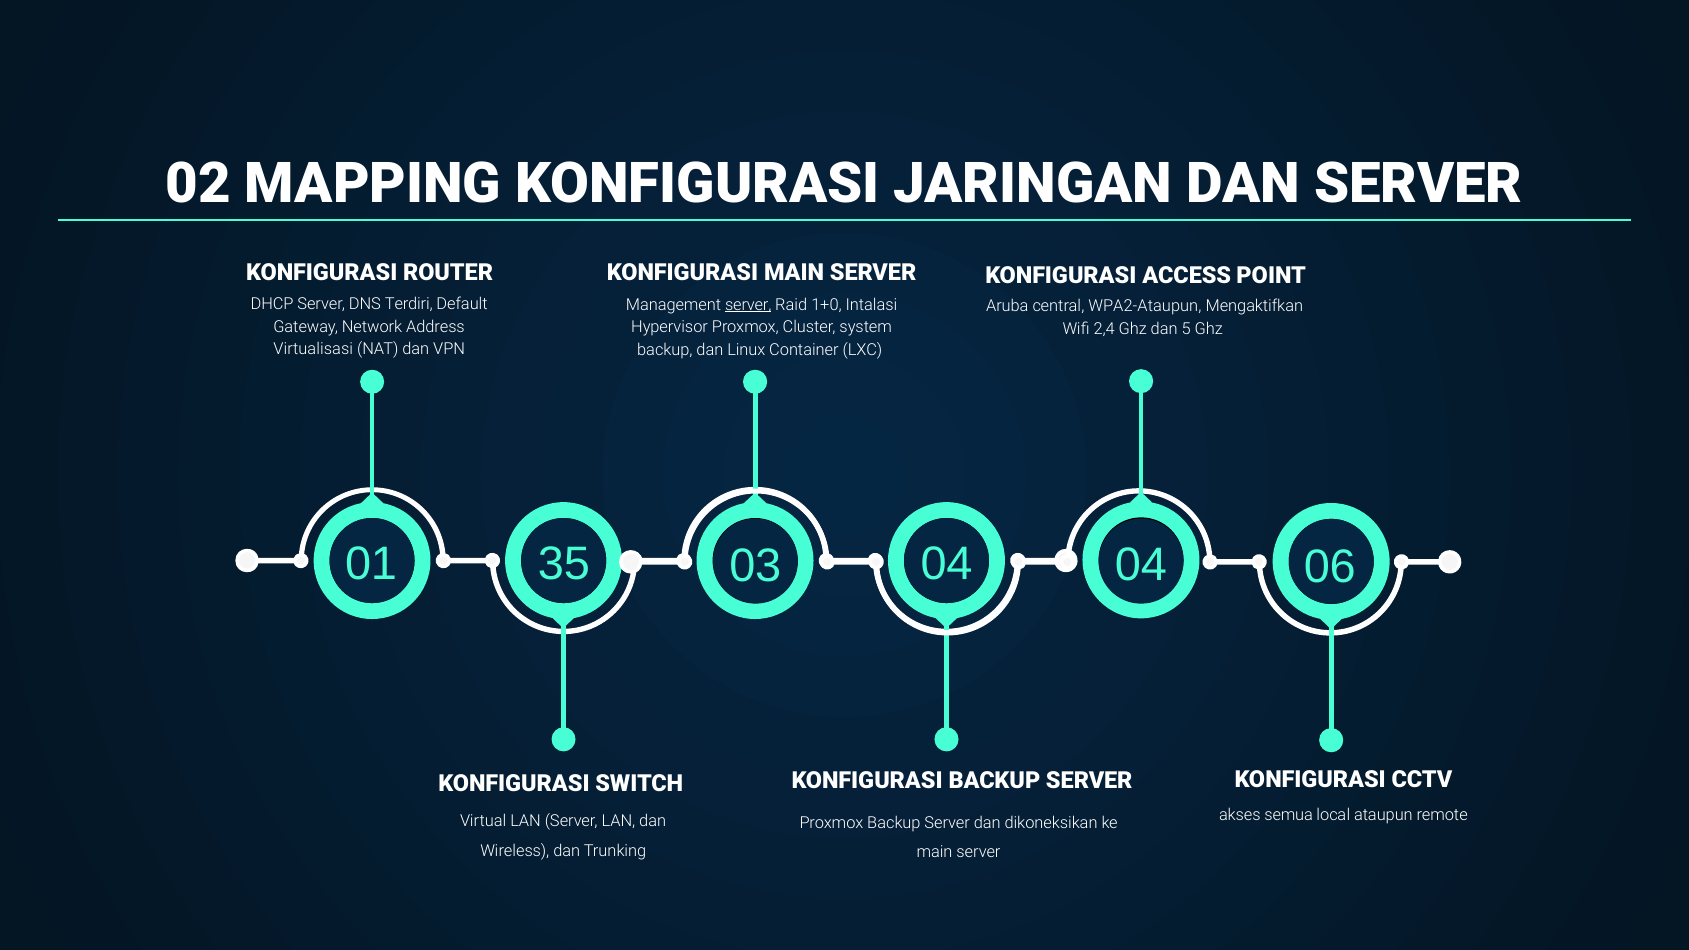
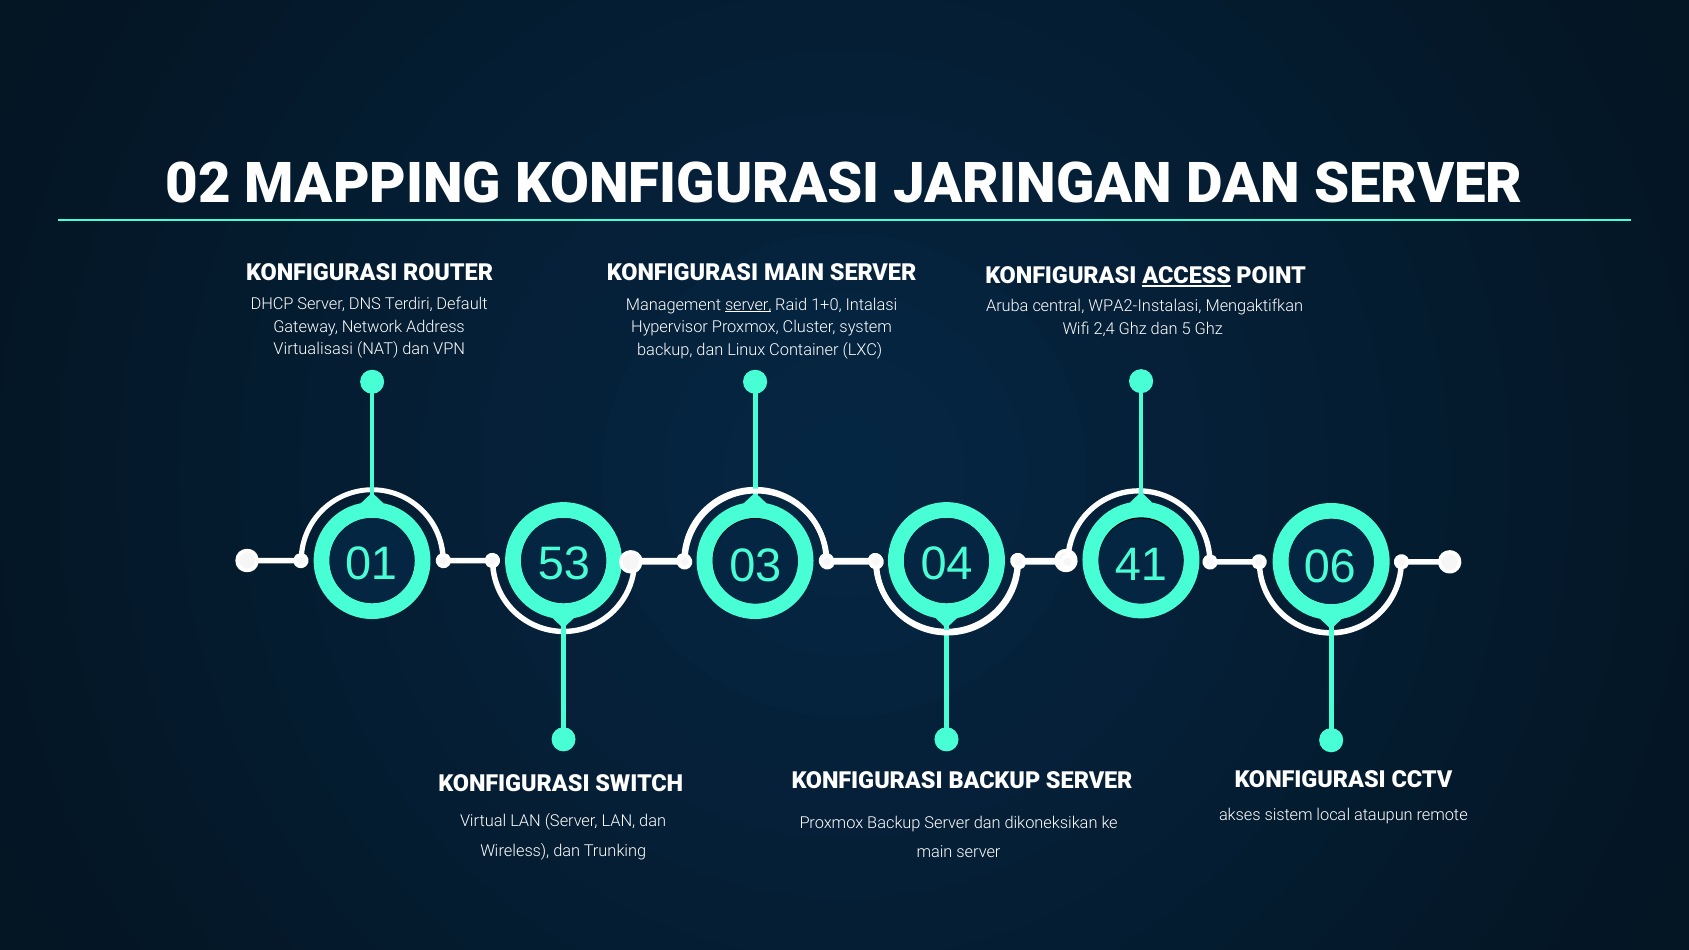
ACCESS underline: none -> present (1187, 276)
WPA2-Ataupun: WPA2-Ataupun -> WPA2-Instalasi (1145, 307)
35: 35 -> 53 (564, 565)
04 04: 04 -> 41 (1141, 566)
semua: semua -> sistem (1289, 815)
